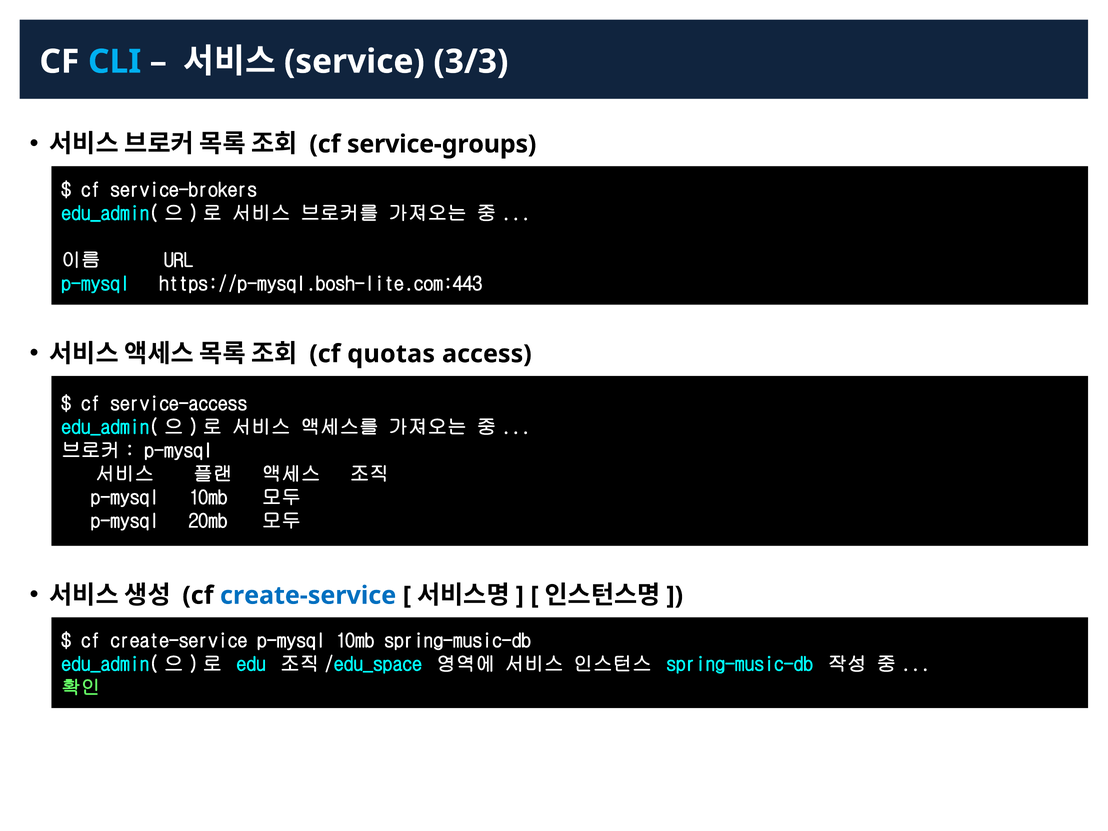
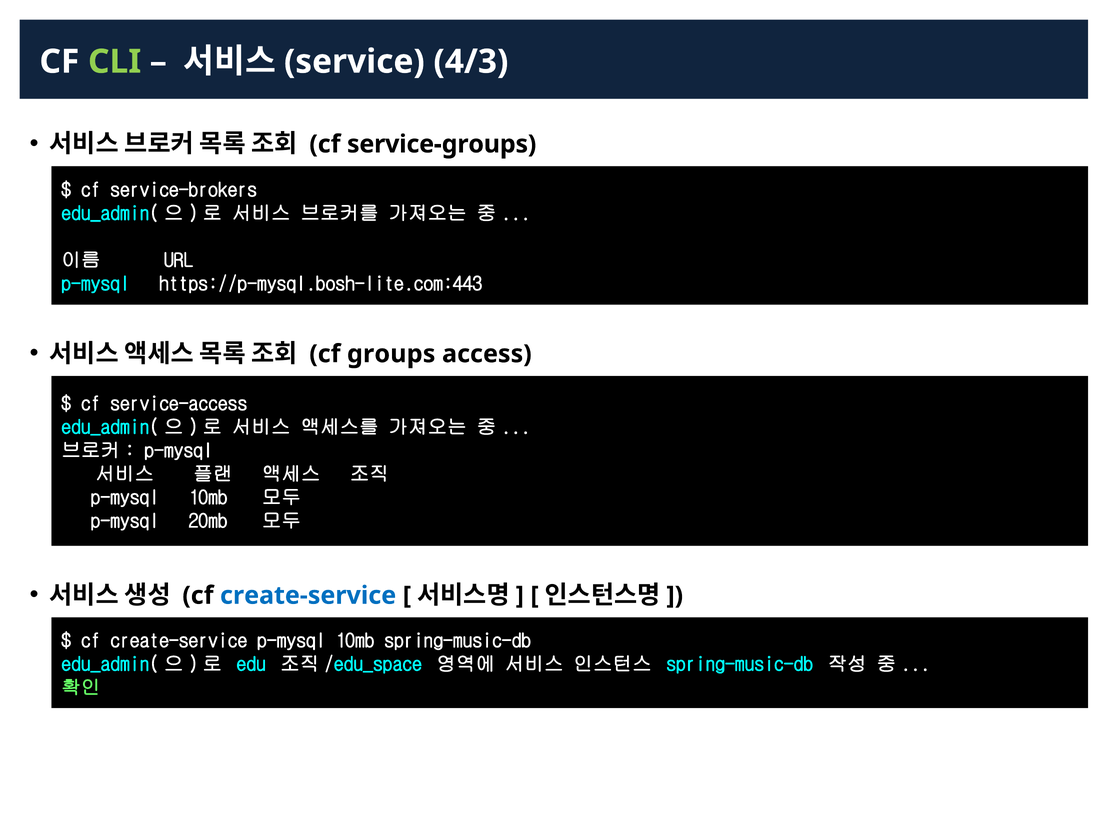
CLI colour: light blue -> light green (115, 62)
3/3: 3/3 -> 4/3 (471, 62)
quotas: quotas -> groups (391, 354)
